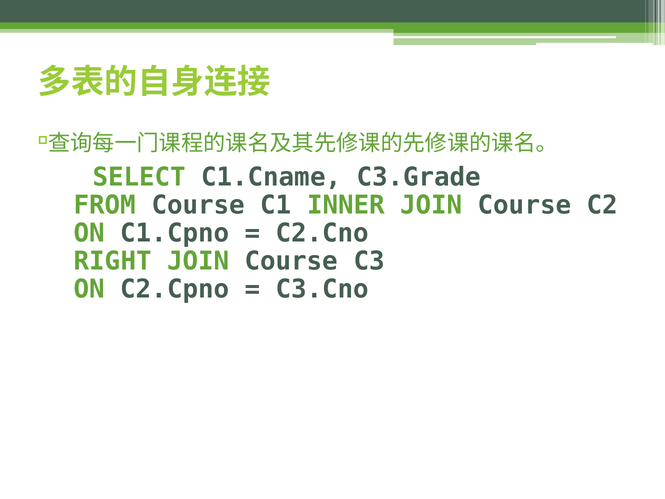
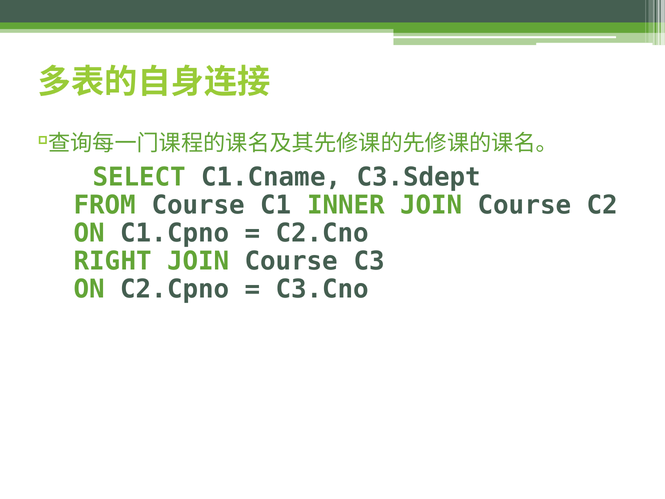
C3.Grade: C3.Grade -> C3.Sdept (419, 177)
